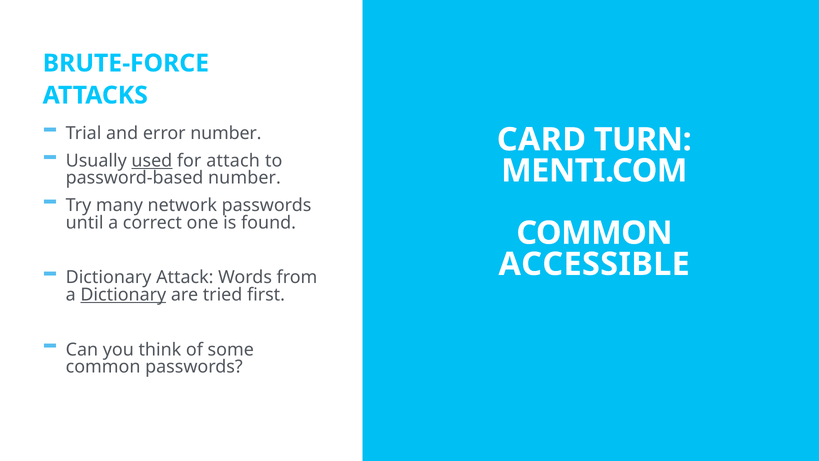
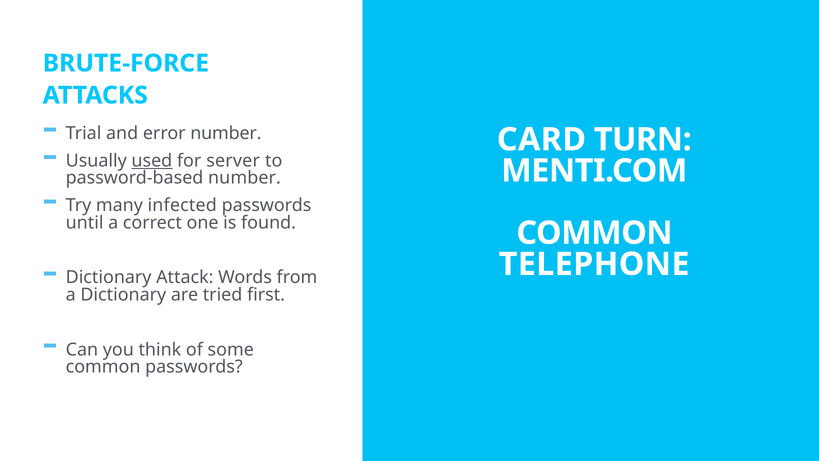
attach: attach -> server (233, 161)
network: network -> infected (182, 205)
ACCESSIBLE: ACCESSIBLE -> TELEPHONE (594, 264)
Dictionary underline: present -> none (123, 295)
